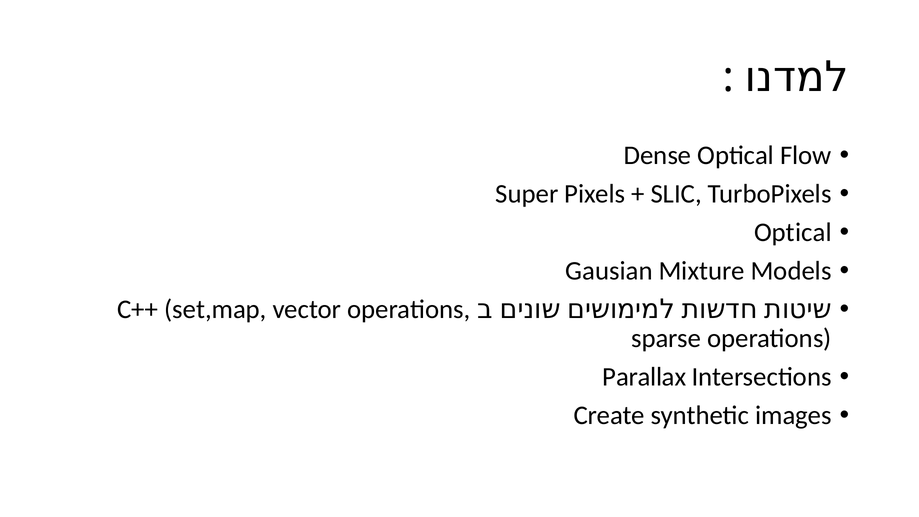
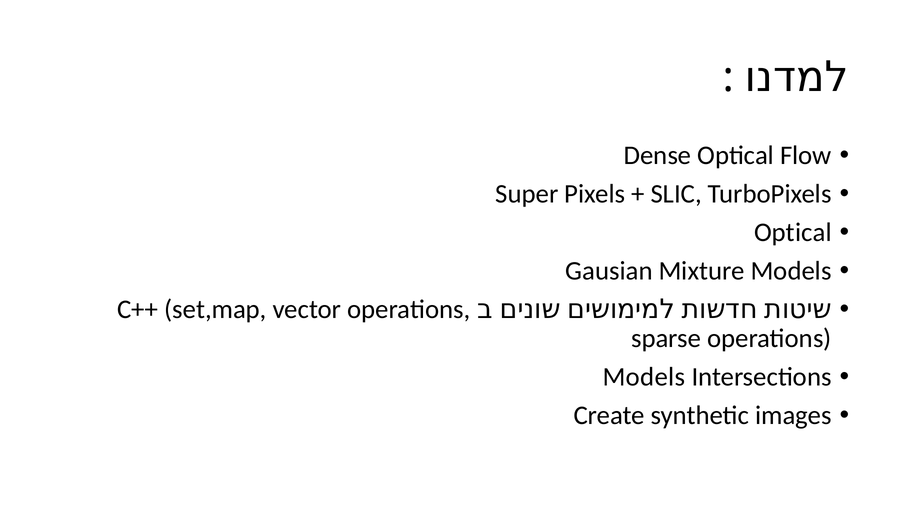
Parallax: Parallax -> Models (644, 377)
